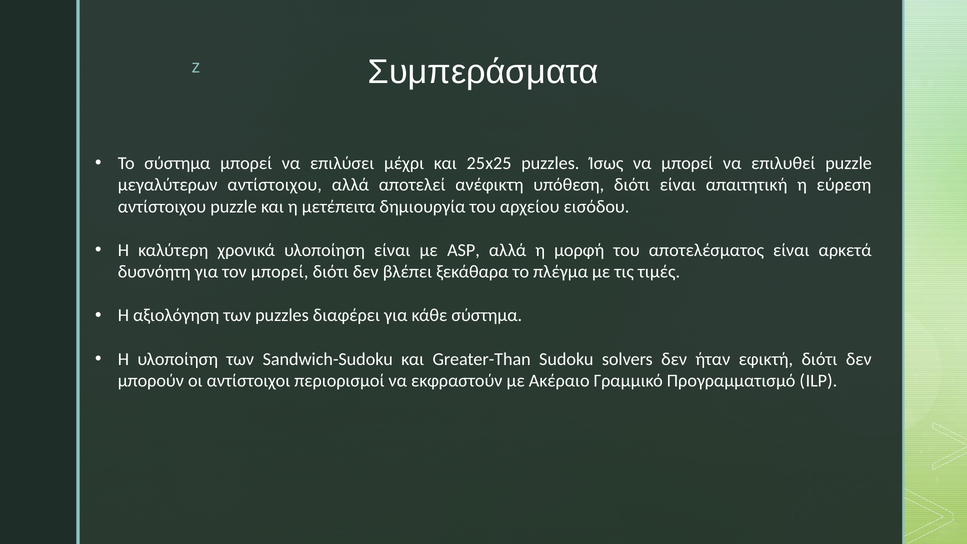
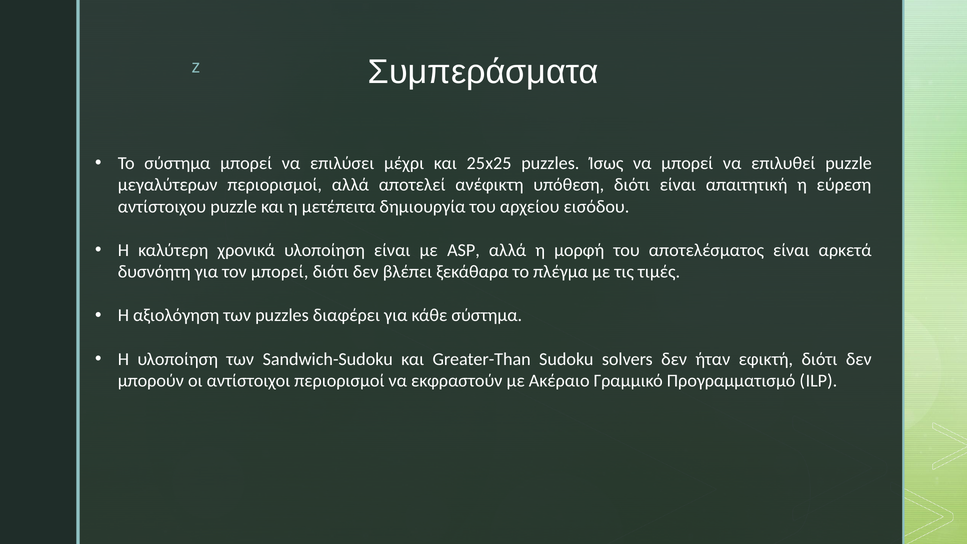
μεγαλύτερων αντίστοιχου: αντίστοιχου -> περιορισμοί (275, 185)
